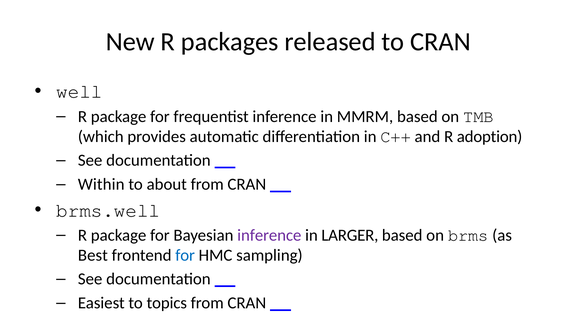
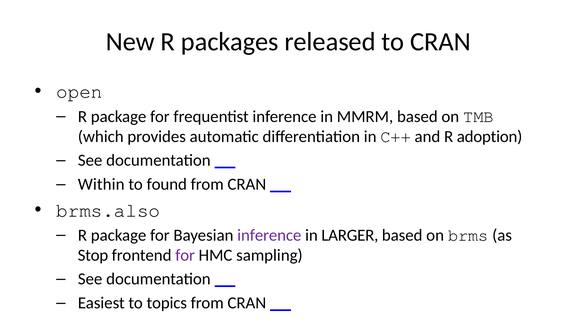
well: well -> open (79, 92)
about: about -> found (167, 184)
brms.well: brms.well -> brms.also (108, 210)
Best: Best -> Stop (93, 255)
for colour: blue -> purple (185, 255)
